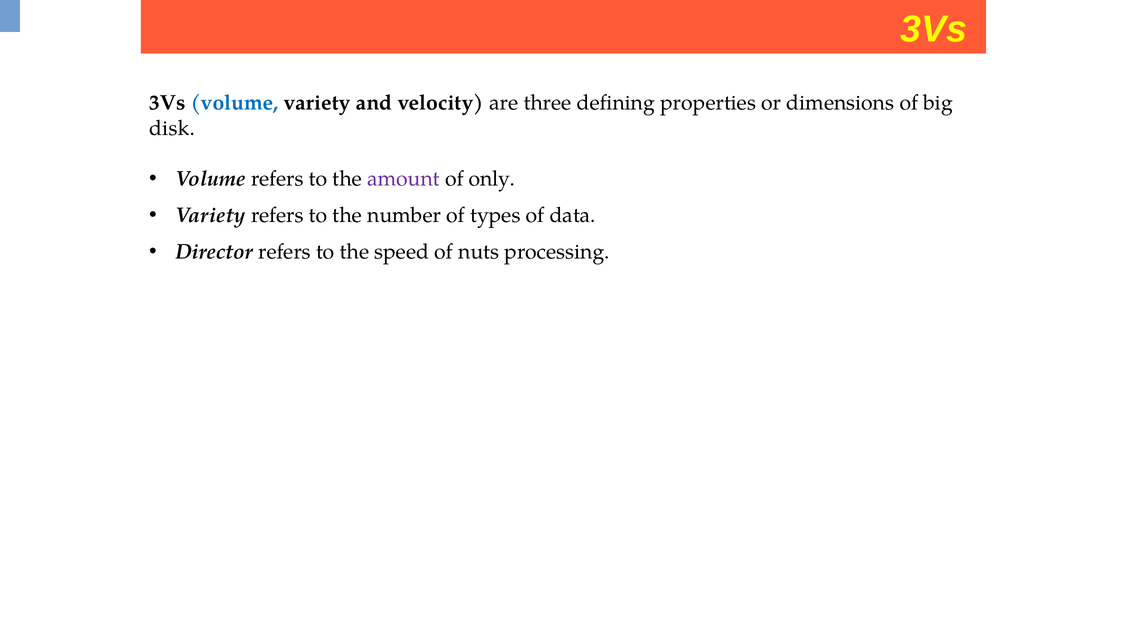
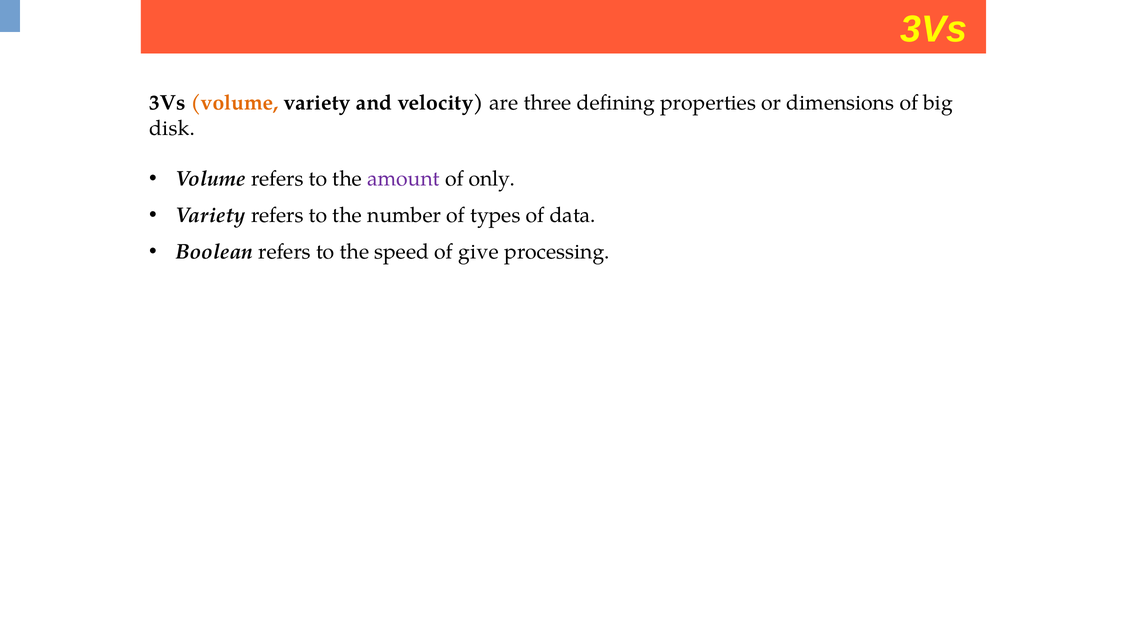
volume colour: blue -> orange (235, 103)
Director: Director -> Boolean (214, 252)
nuts: nuts -> give (479, 252)
